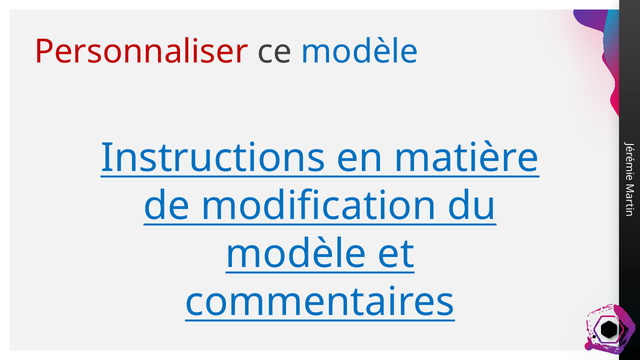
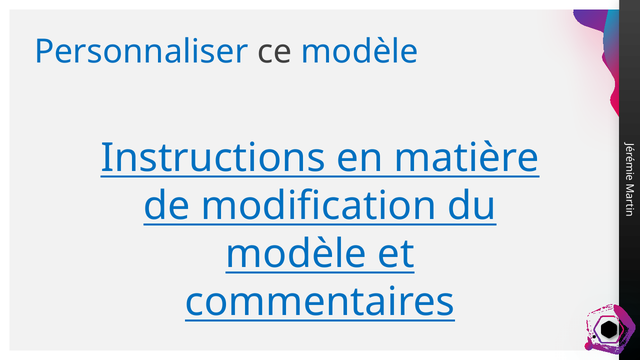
Personnaliser colour: red -> blue (141, 52)
